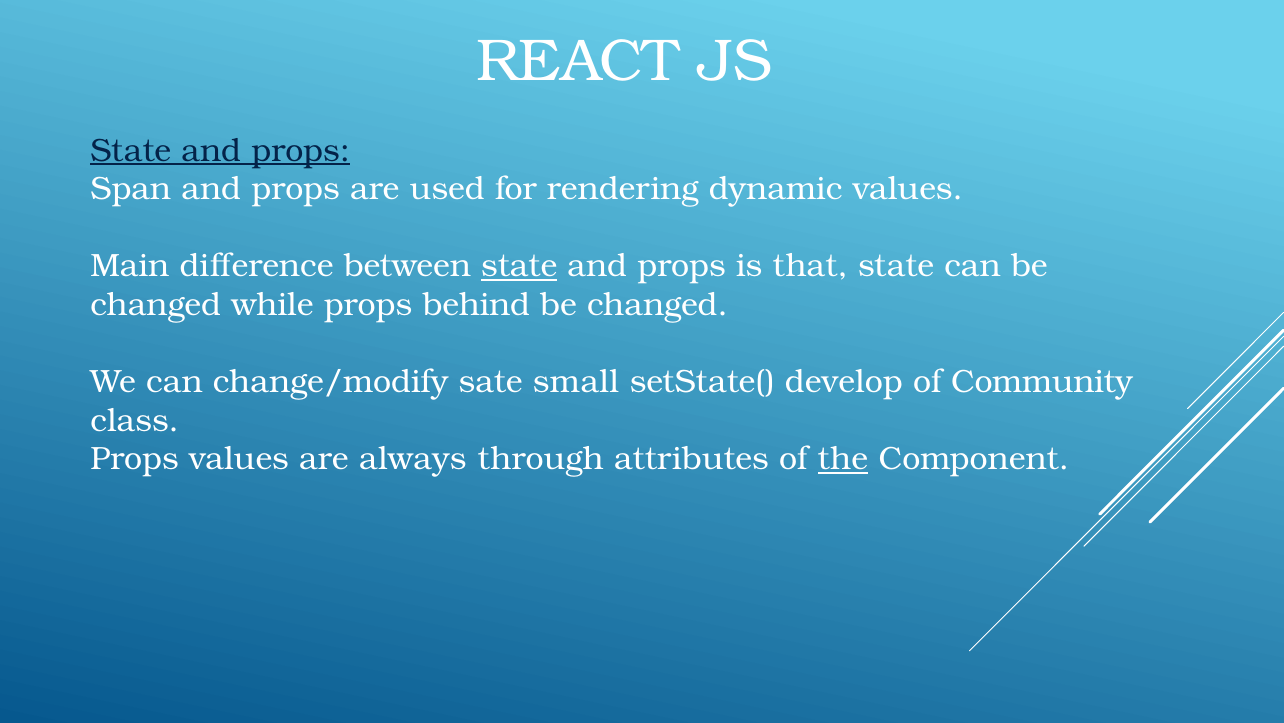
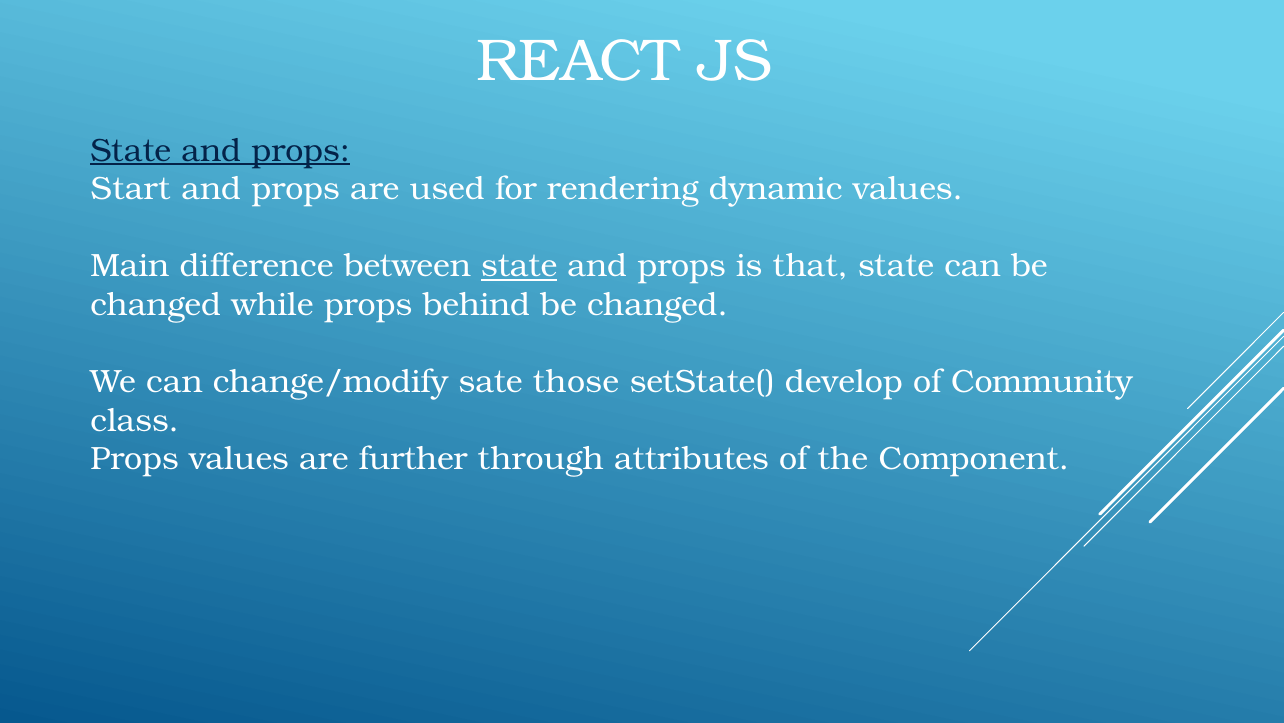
Span: Span -> Start (131, 189)
small: small -> those (576, 382)
always: always -> further (413, 459)
the underline: present -> none (843, 459)
